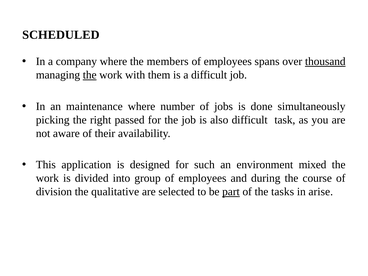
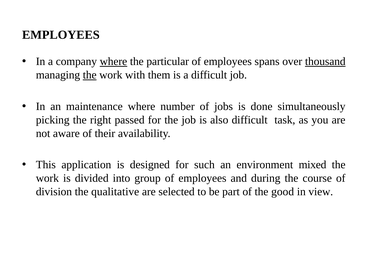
SCHEDULED: SCHEDULED -> EMPLOYEES (61, 35)
where underline: none -> present (113, 61)
members: members -> particular (168, 61)
part underline: present -> none (231, 192)
tasks: tasks -> good (283, 192)
arise: arise -> view (321, 192)
